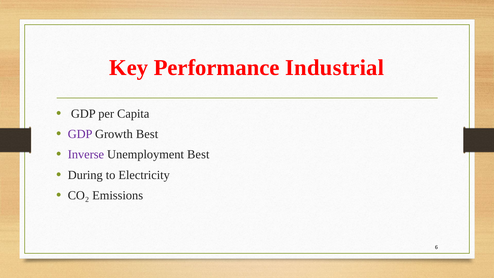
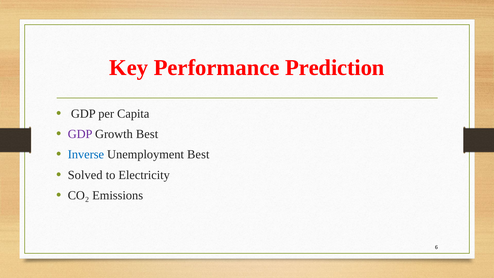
Industrial: Industrial -> Prediction (335, 68)
Inverse colour: purple -> blue (86, 154)
During: During -> Solved (85, 175)
